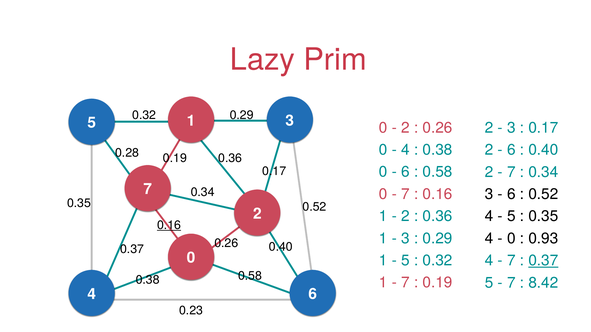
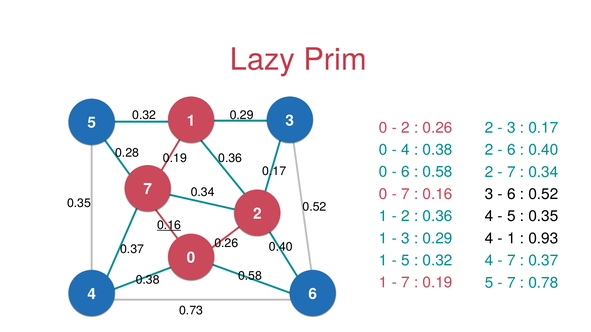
0: 0 -> 1 (511, 239)
0.37 underline: present -> none (543, 261)
8.42: 8.42 -> 0.78 (543, 283)
0.23: 0.23 -> 0.73 (191, 311)
